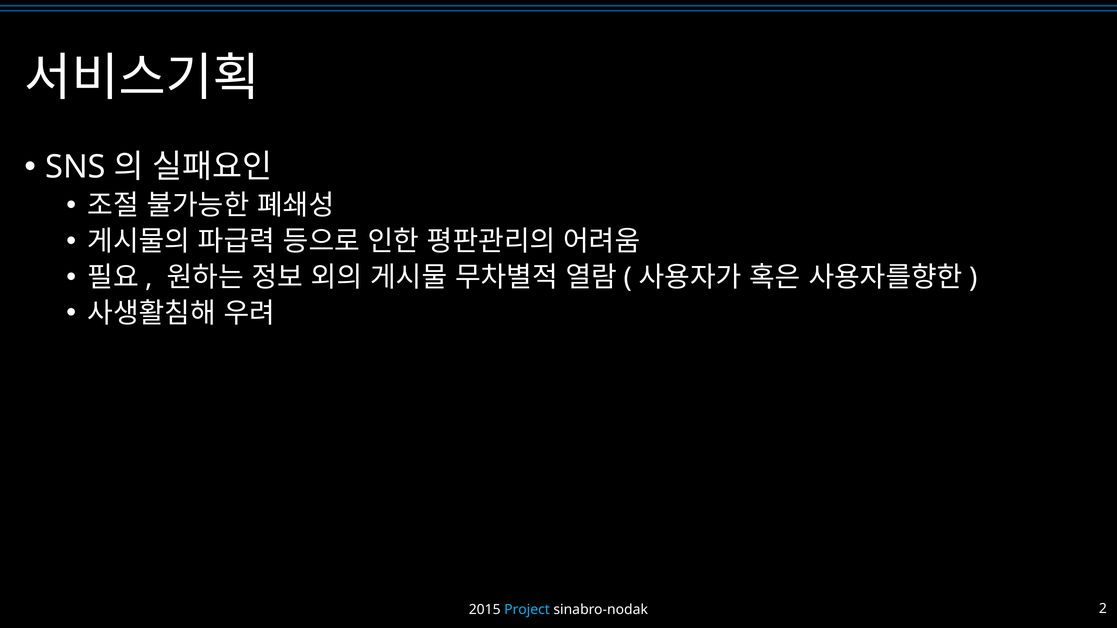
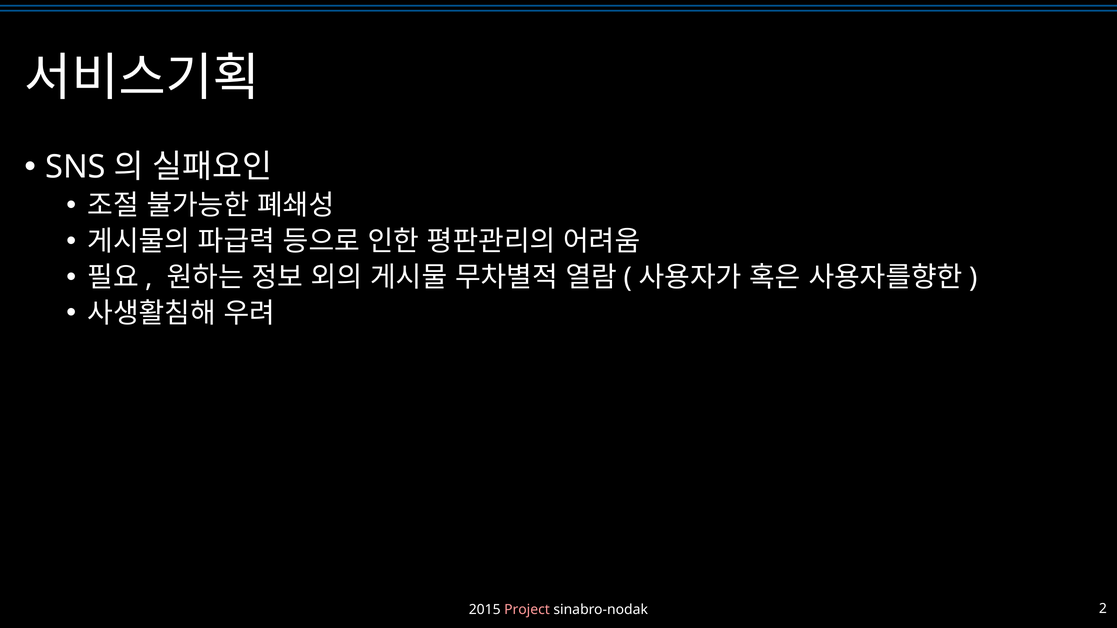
Project colour: light blue -> pink (527, 610)
